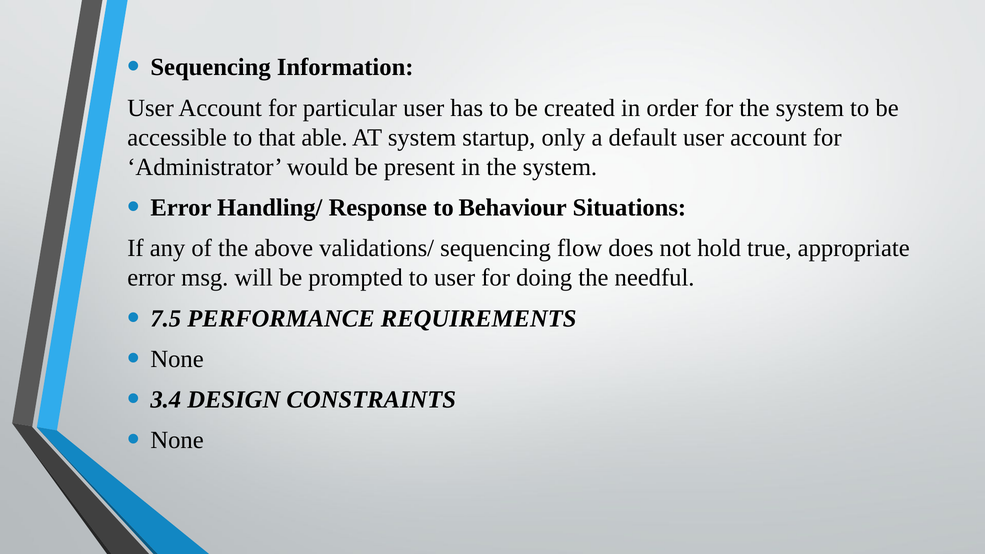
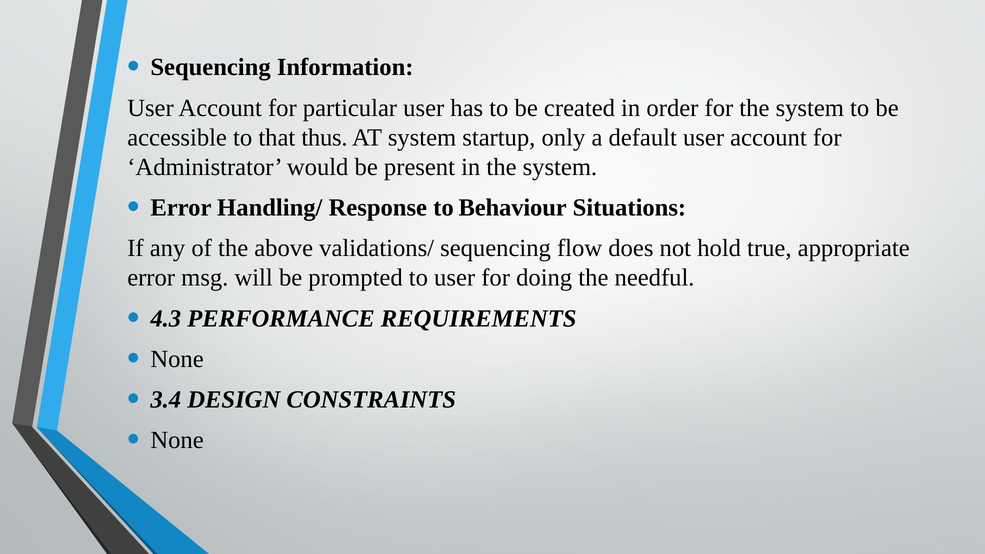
able: able -> thus (324, 137)
7.5: 7.5 -> 4.3 (166, 318)
